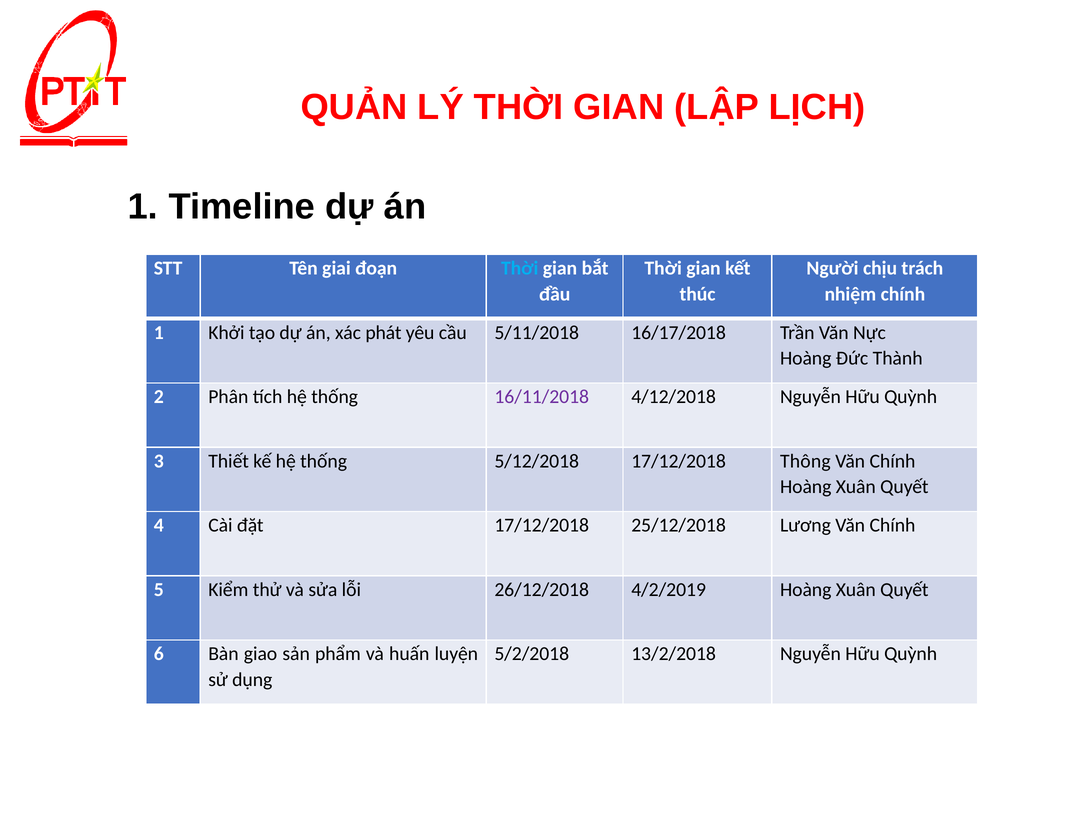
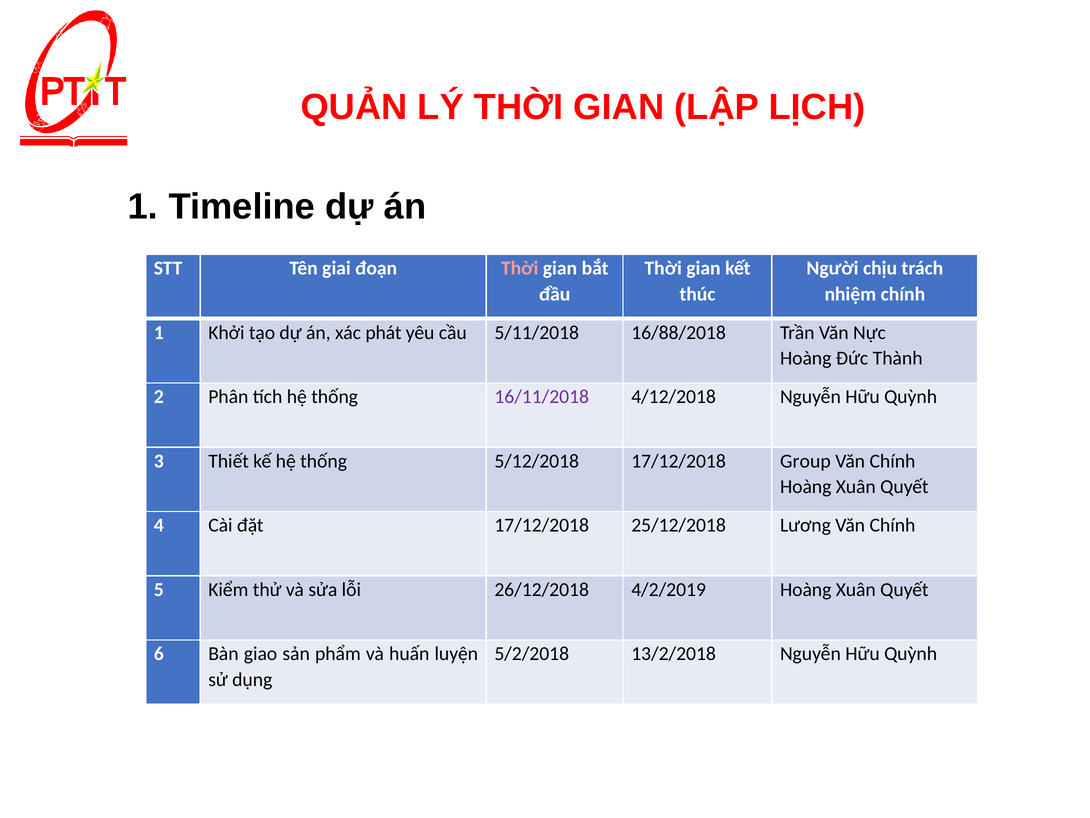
Thời colour: light blue -> pink (520, 268)
16/17/2018: 16/17/2018 -> 16/88/2018 (679, 332)
Thông: Thông -> Group (805, 461)
